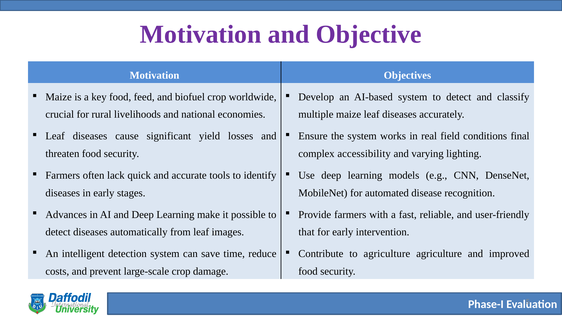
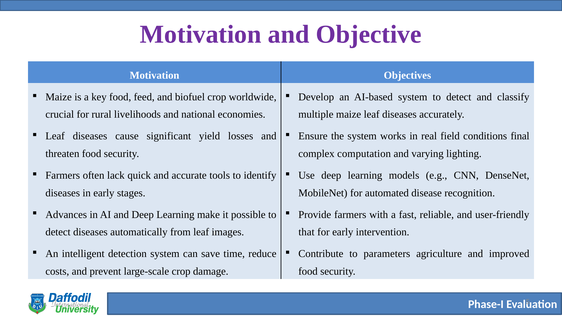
accessibility: accessibility -> computation (364, 154)
to agriculture: agriculture -> parameters (387, 254)
